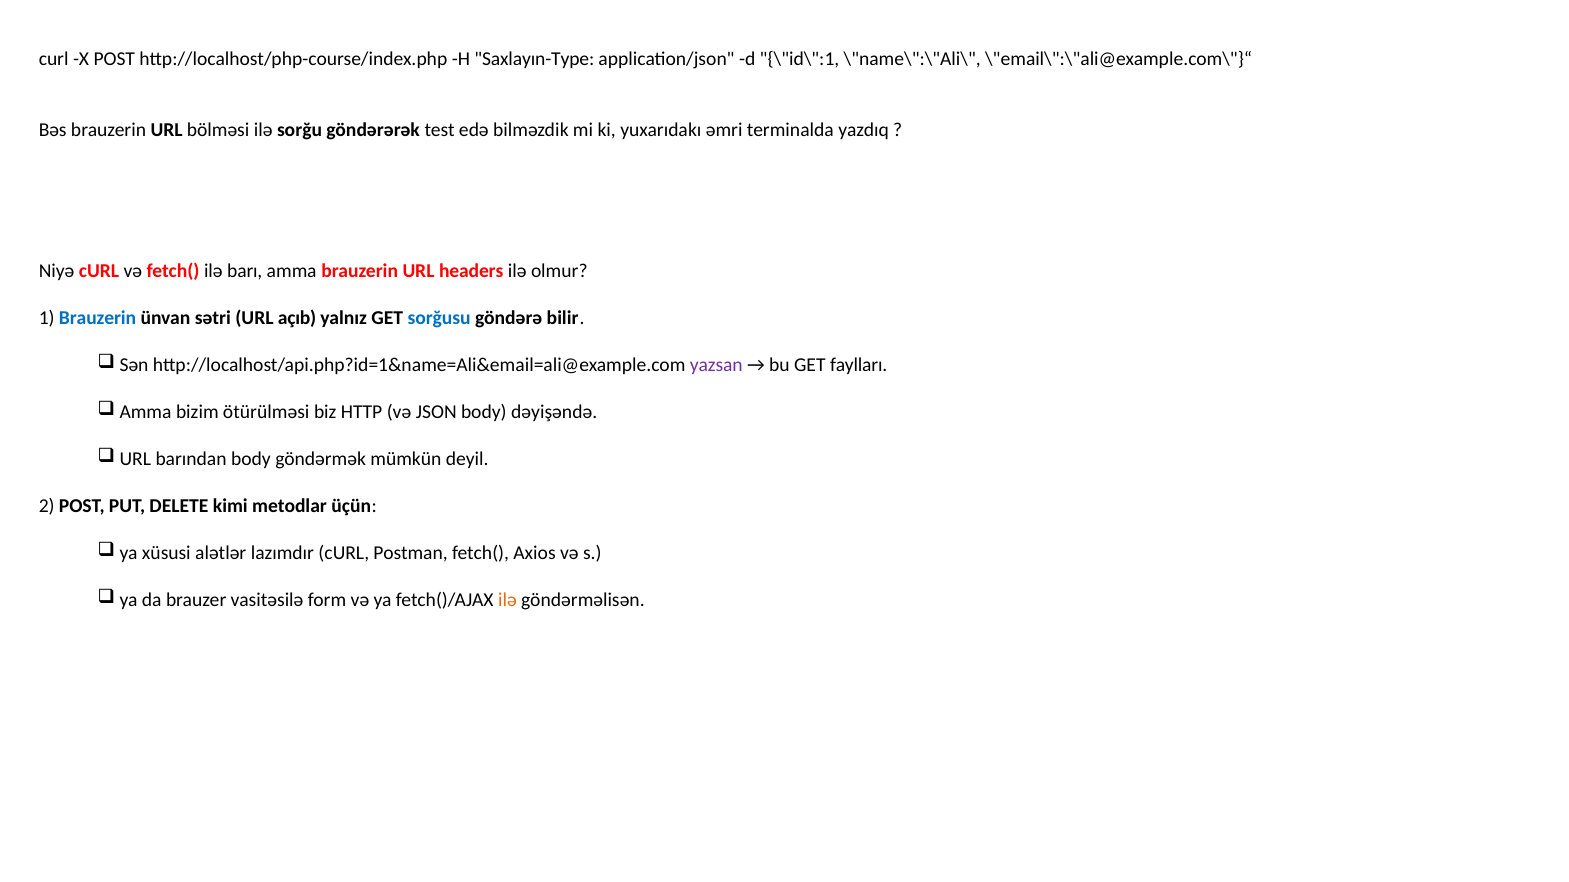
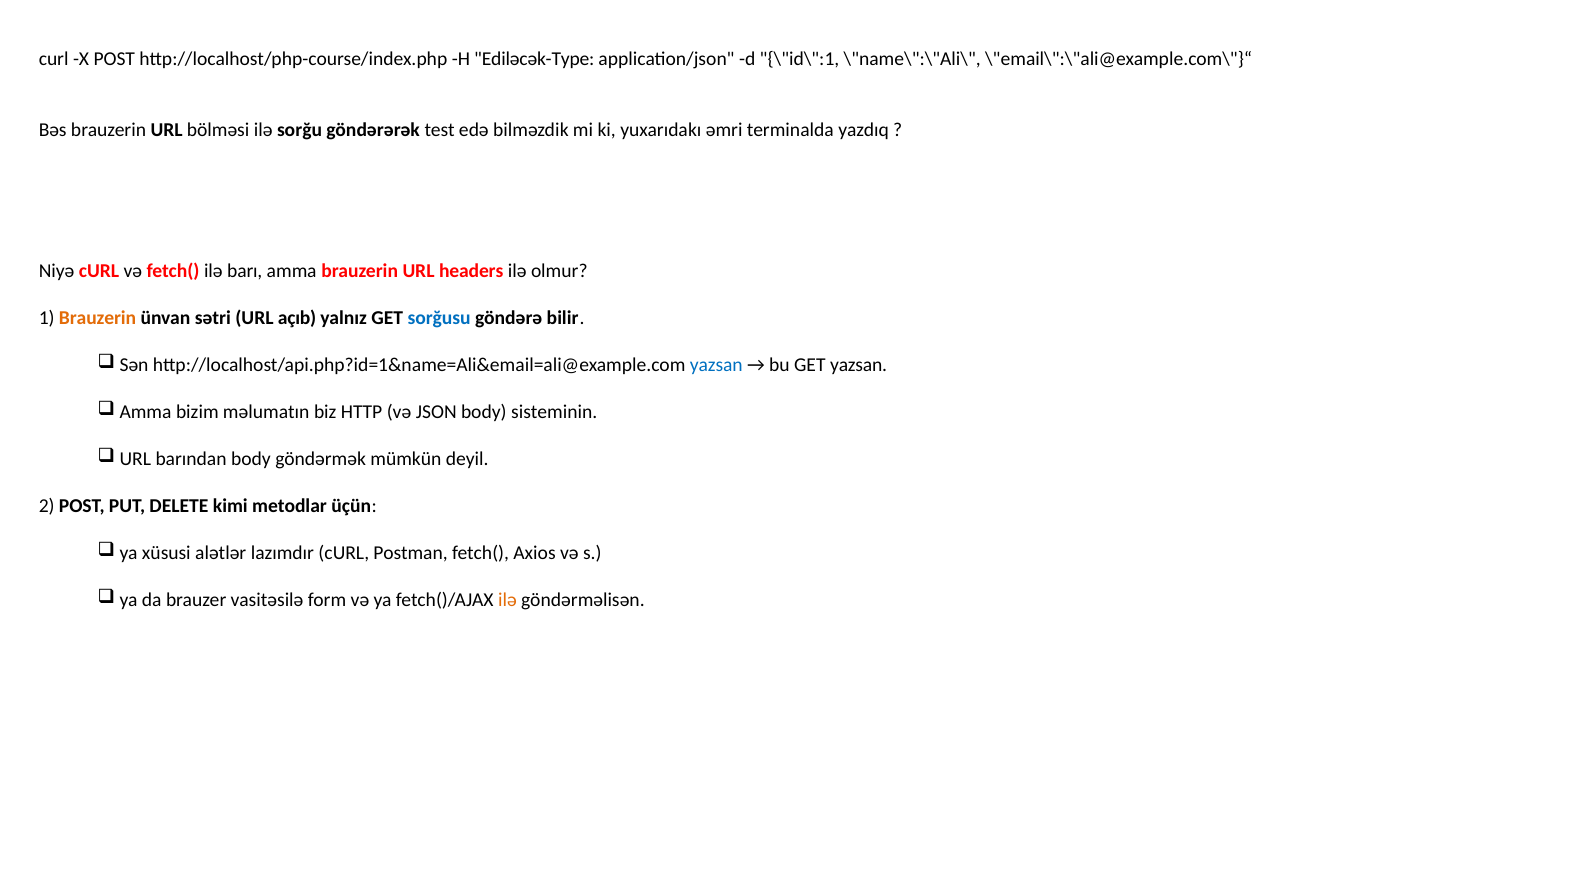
Saxlayın-Type: Saxlayın-Type -> Ediləcək-Type (534, 59)
Brauzerin colour: blue -> orange (98, 318)
yazsan colour: purple -> blue (716, 365)
GET faylları: faylları -> yazsan (859, 365)
ötürülməsi: ötürülməsi -> məlumatın (266, 412)
dəyişəndə: dəyişəndə -> sisteminin (554, 412)
